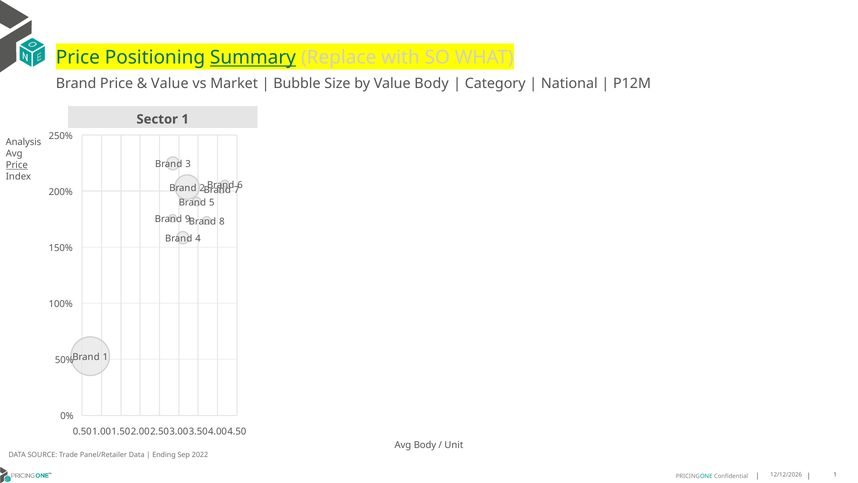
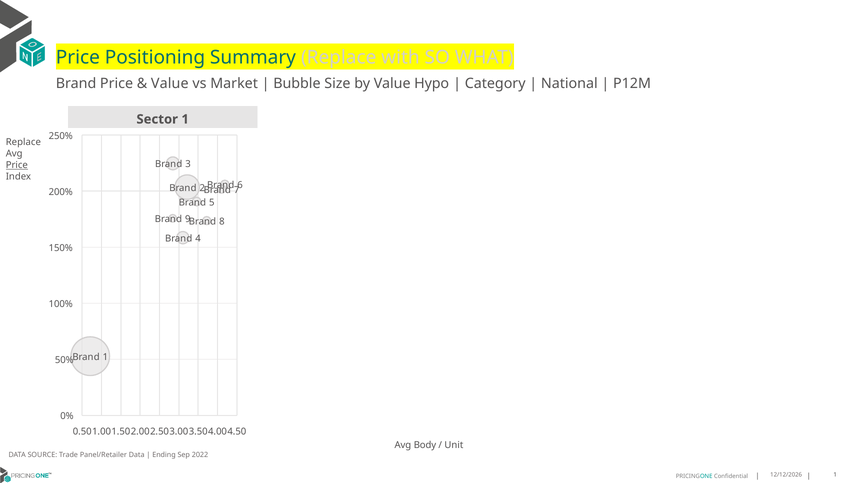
Summary underline: present -> none (253, 58)
Value Body: Body -> Hypo (432, 84)
Analysis: Analysis -> Replace (23, 142)
